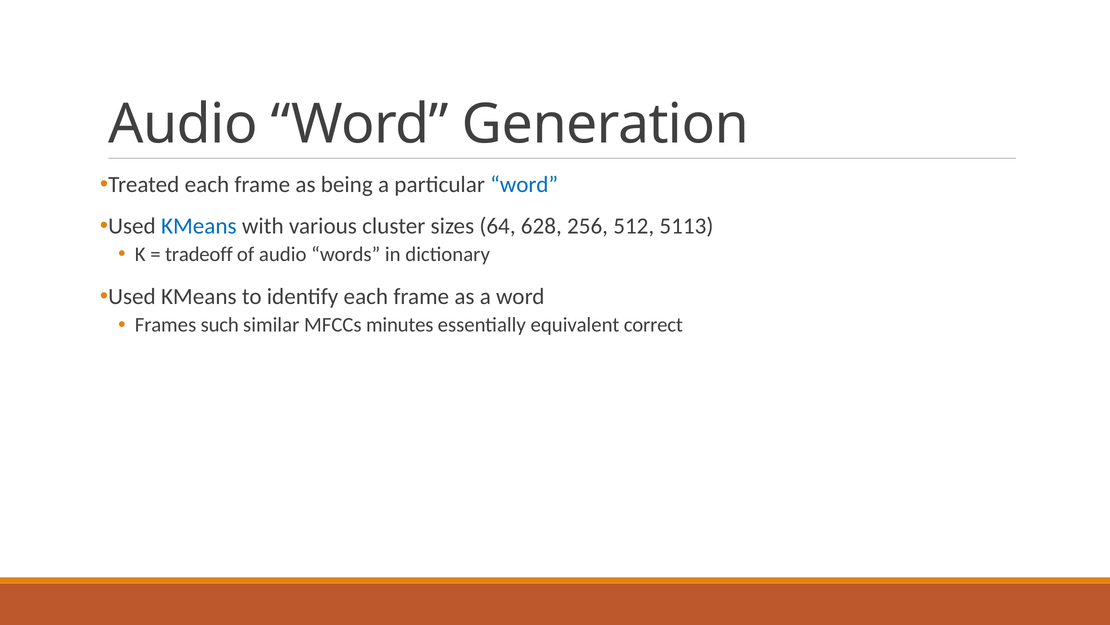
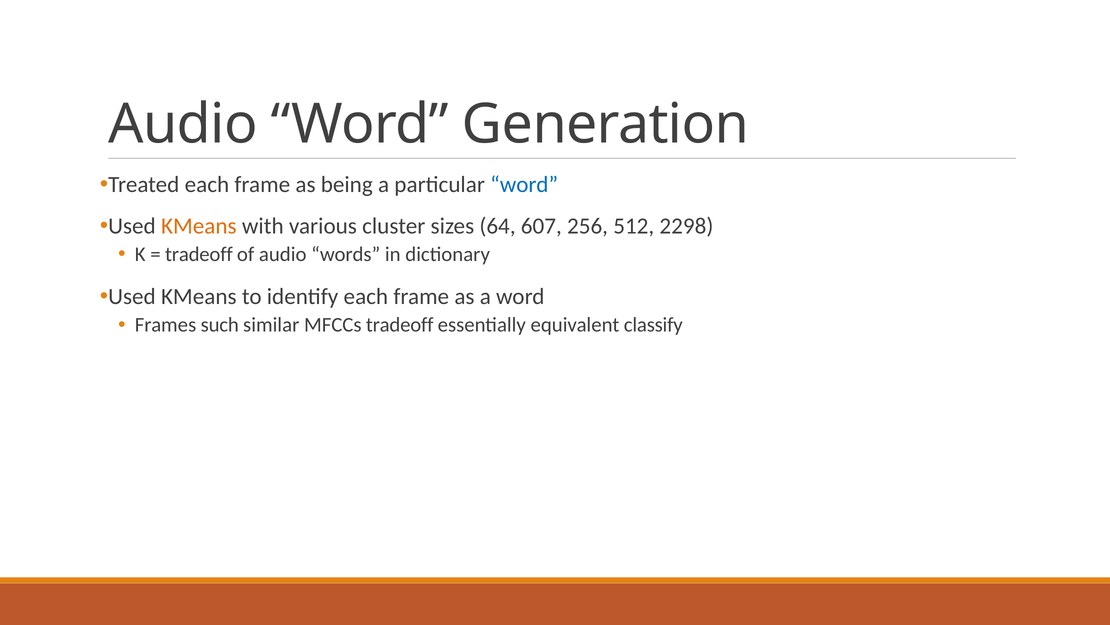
KMeans colour: blue -> orange (199, 226)
628: 628 -> 607 (541, 226)
5113: 5113 -> 2298 (686, 226)
MFCCs minutes: minutes -> tradeoff (400, 325)
correct: correct -> classify (653, 325)
